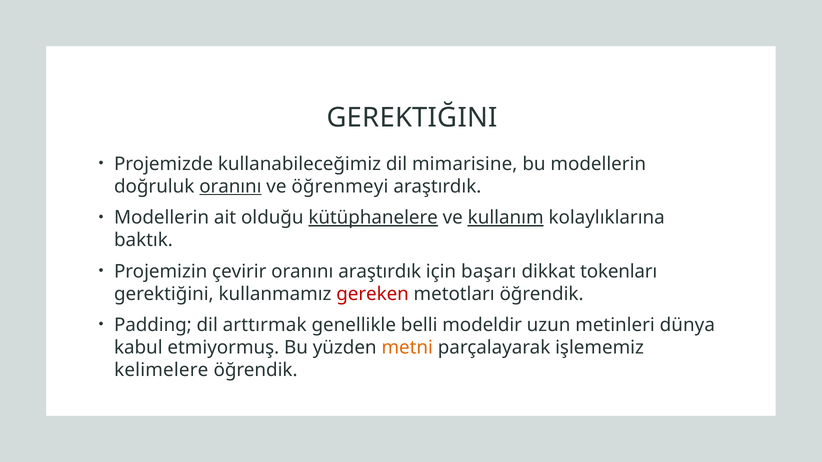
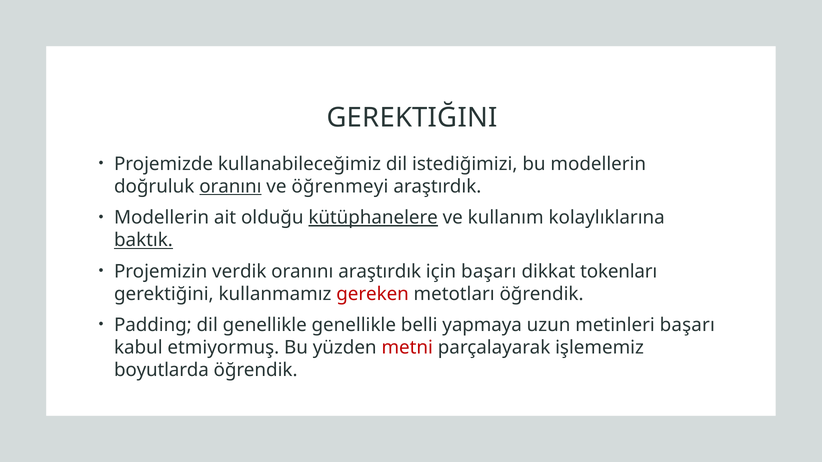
mimarisine: mimarisine -> istediğimizi (465, 164)
kullanım underline: present -> none (506, 218)
baktık underline: none -> present (143, 240)
çevirir: çevirir -> verdik (239, 272)
dil arttırmak: arttırmak -> genellikle (265, 325)
modeldir: modeldir -> yapmaya (482, 325)
metinleri dünya: dünya -> başarı (687, 325)
metni colour: orange -> red (407, 348)
kelimelere: kelimelere -> boyutlarda (161, 371)
